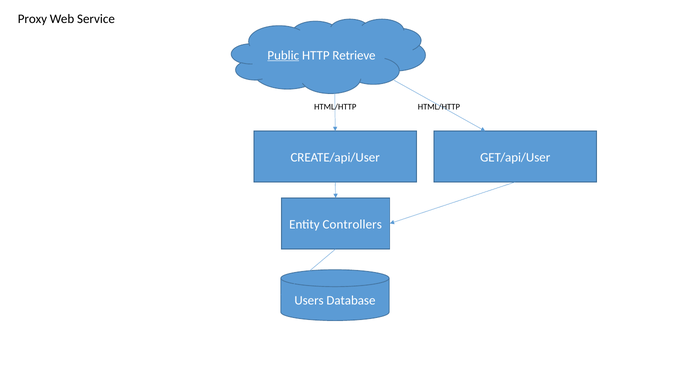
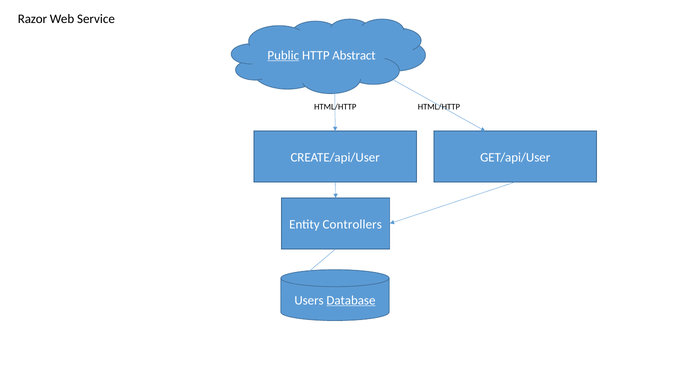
Proxy: Proxy -> Razor (32, 19)
Retrieve: Retrieve -> Abstract (354, 55)
Database underline: none -> present (351, 300)
